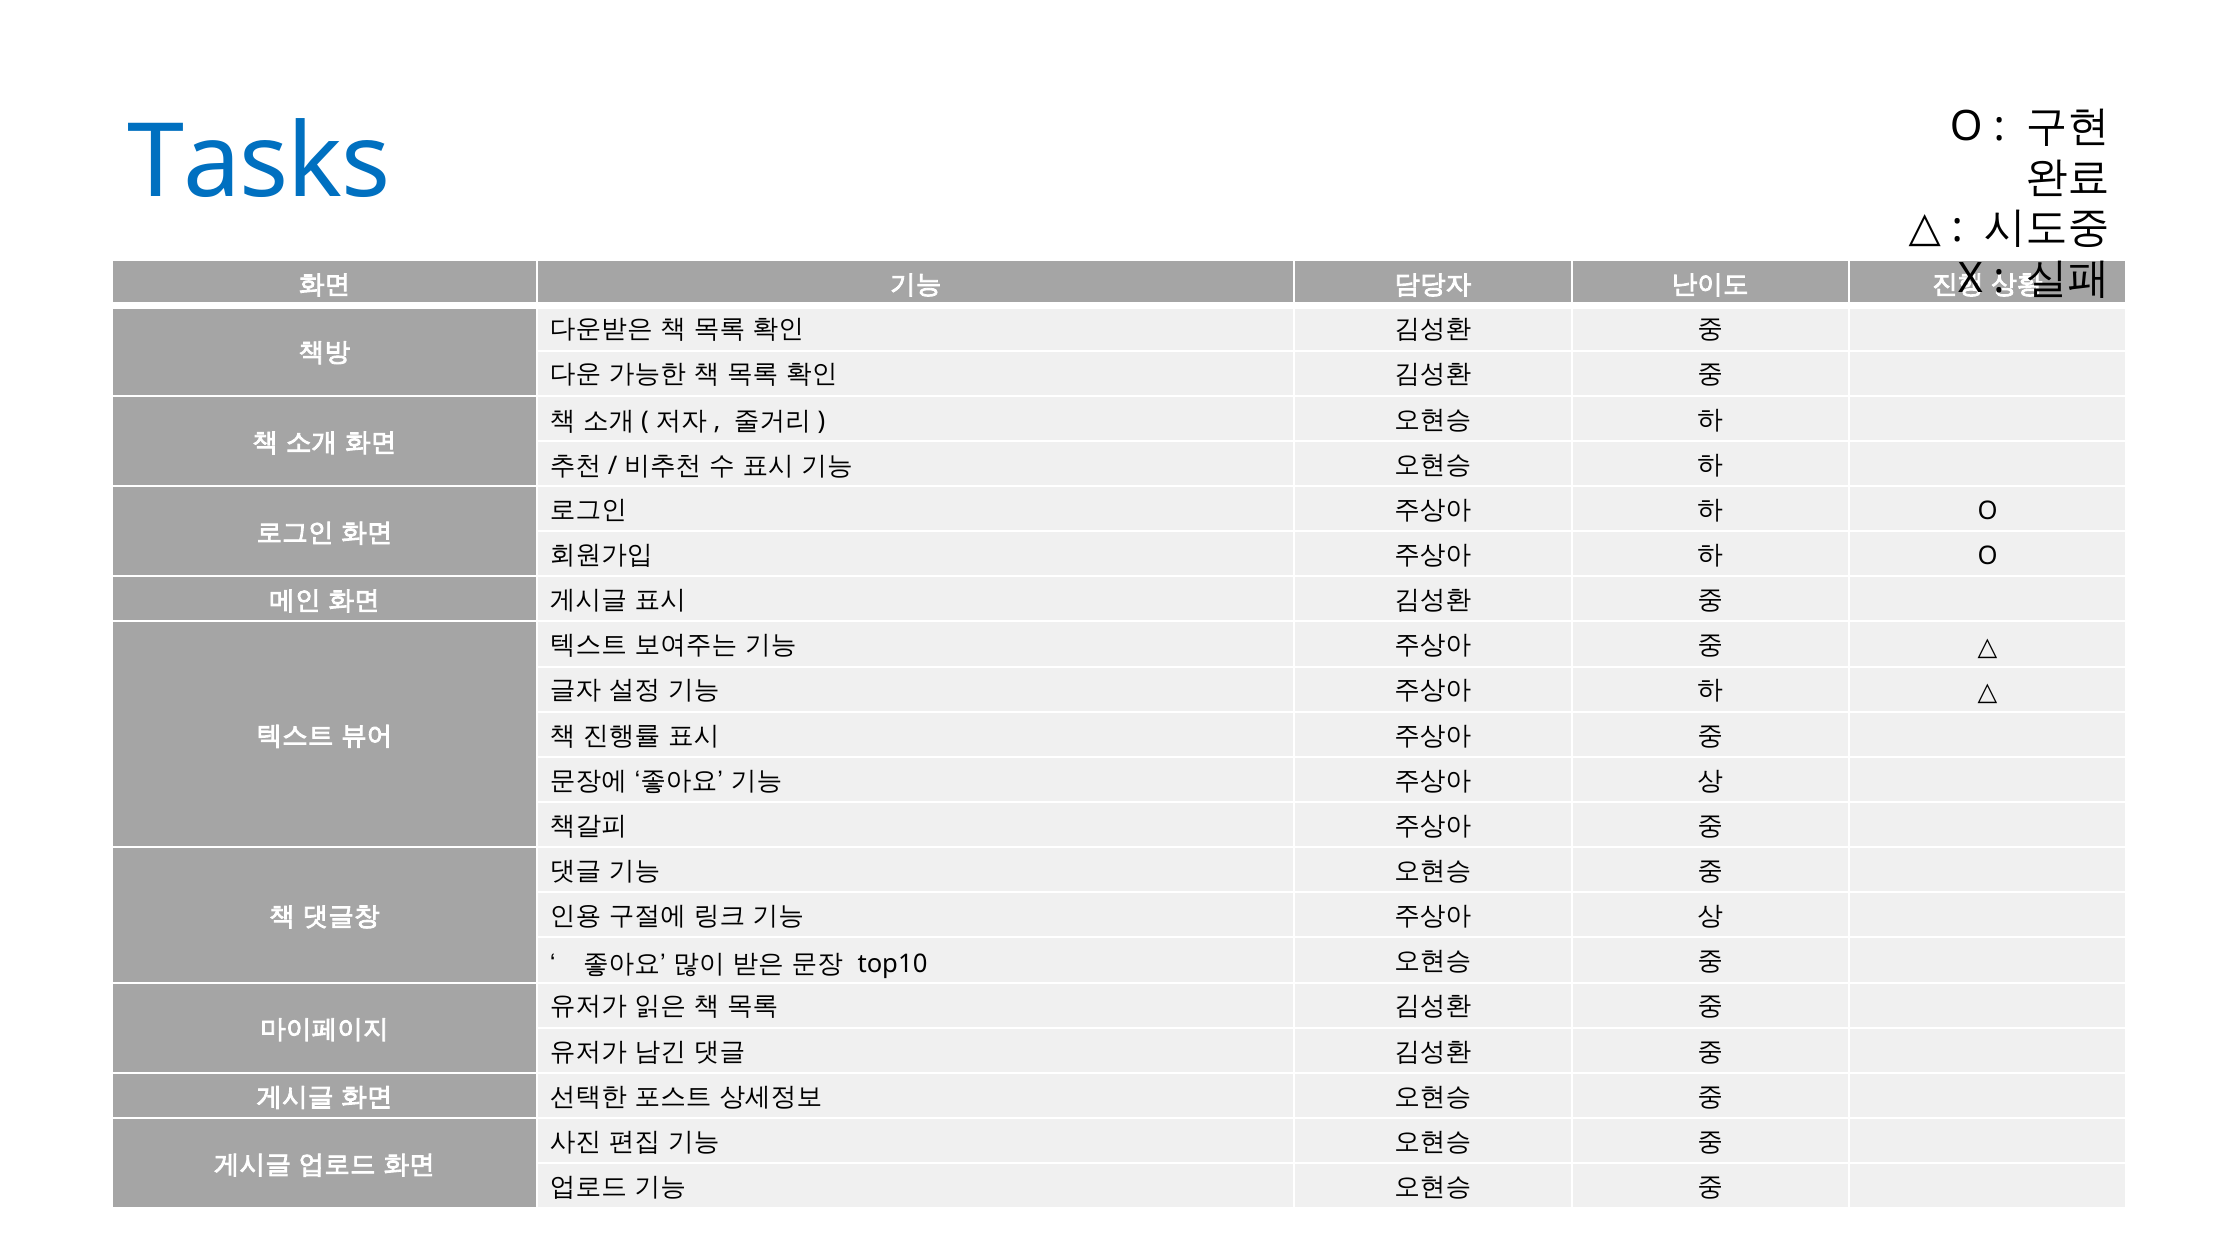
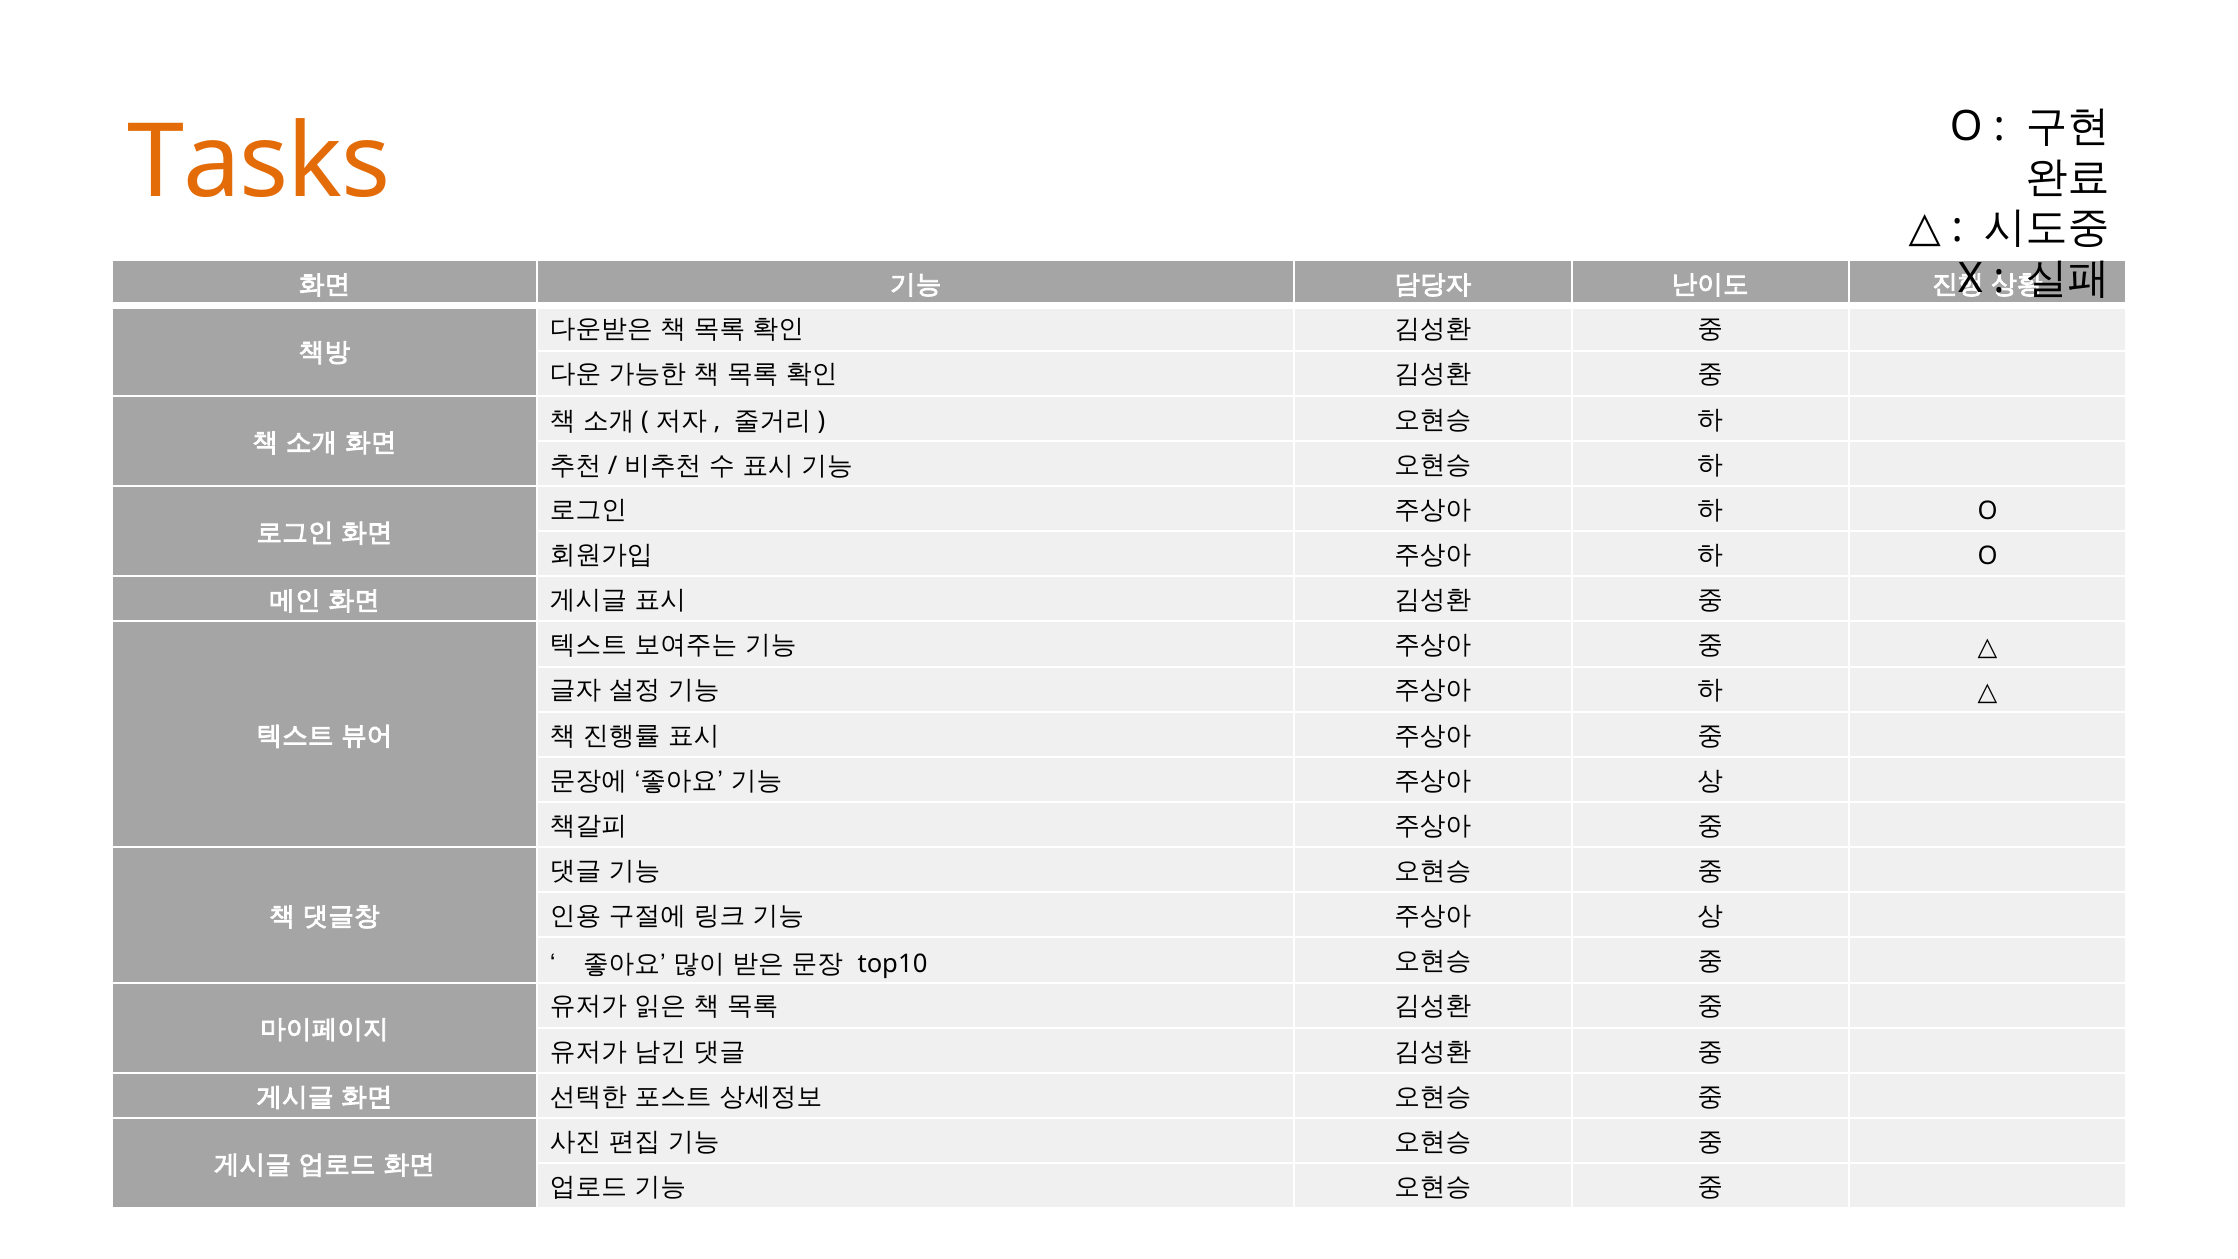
Tasks colour: blue -> orange (259, 162)
